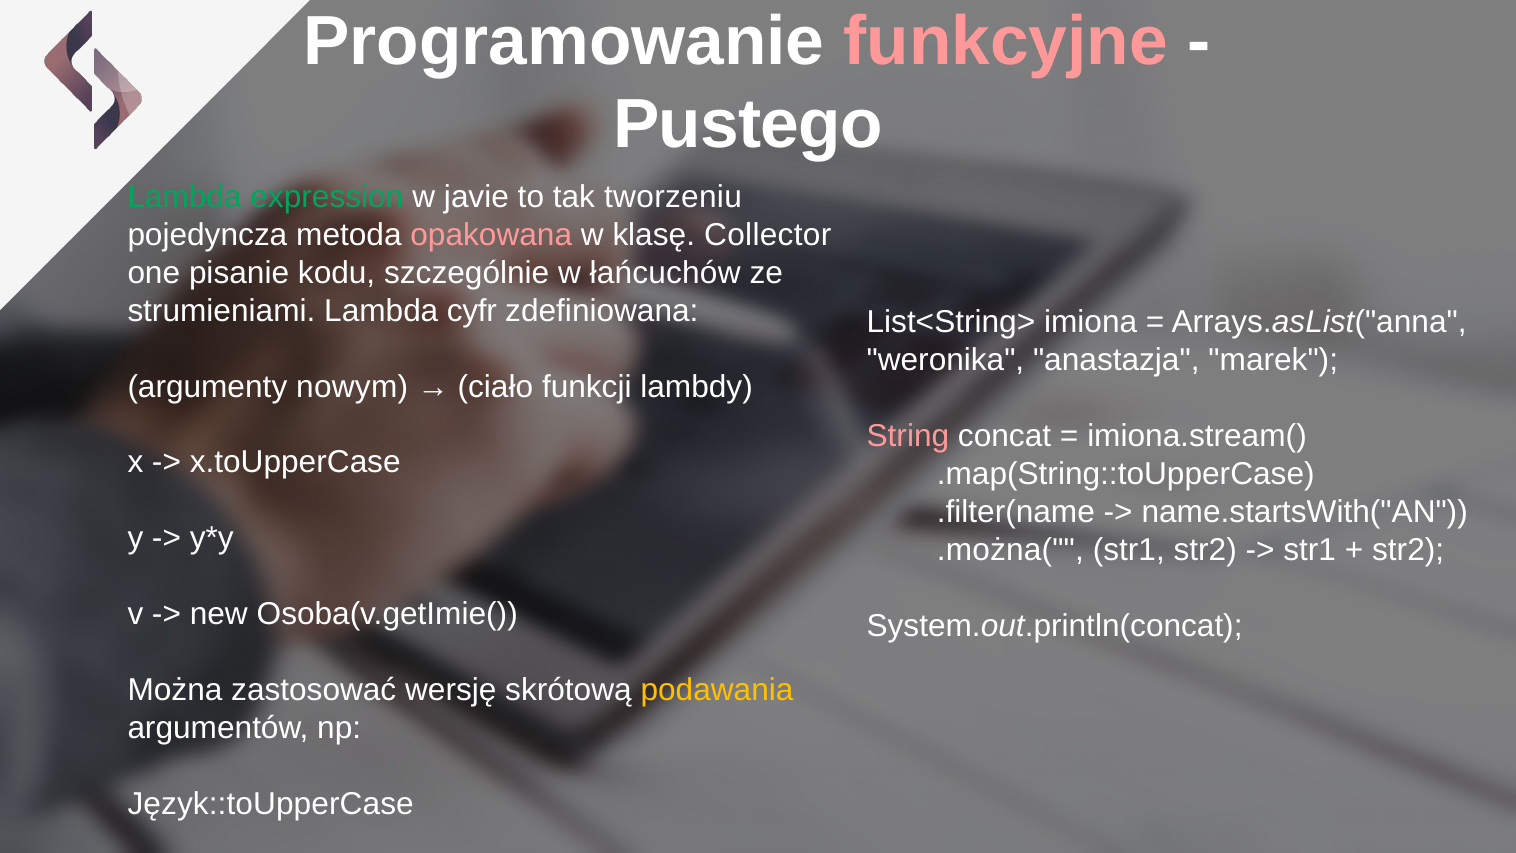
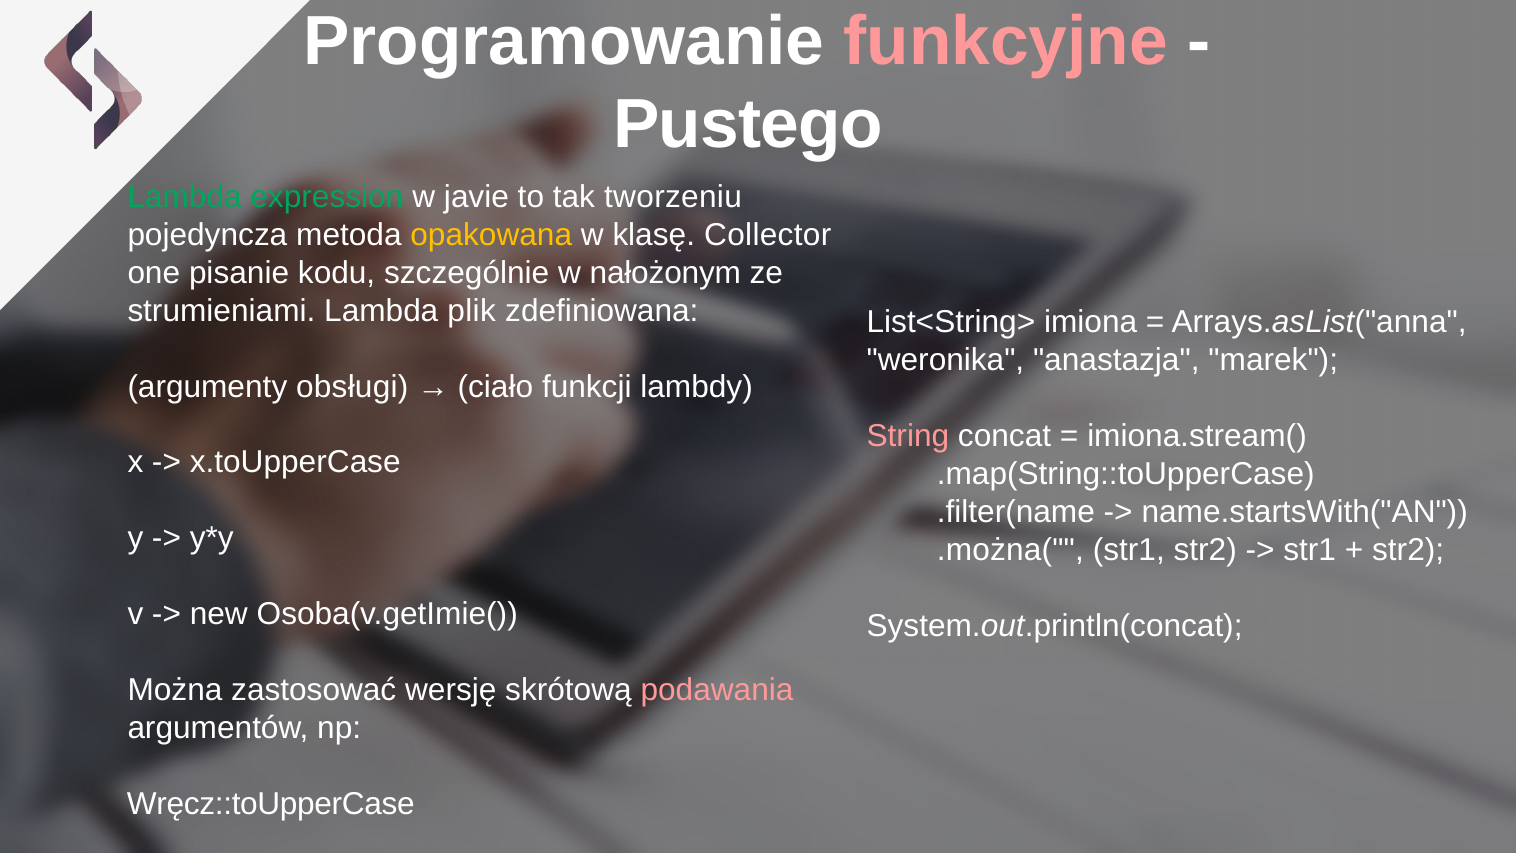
opakowana colour: pink -> yellow (491, 235)
łańcuchów: łańcuchów -> nałożonym (665, 273)
cyfr: cyfr -> plik (472, 311)
nowym: nowym -> obsługi (352, 387)
podawania colour: yellow -> pink (717, 690)
Język::toUpperCase: Język::toUpperCase -> Wręcz::toUpperCase (271, 804)
